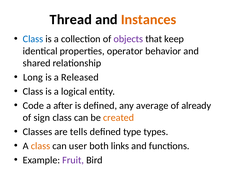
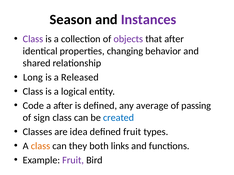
Thread: Thread -> Season (71, 20)
Instances colour: orange -> purple (149, 20)
Class colour: blue -> purple (33, 39)
that keep: keep -> after (174, 39)
operator: operator -> changing (125, 51)
already: already -> passing (196, 106)
created colour: orange -> blue (119, 118)
tells: tells -> idea (79, 132)
defined type: type -> fruit (132, 132)
user: user -> they (78, 146)
